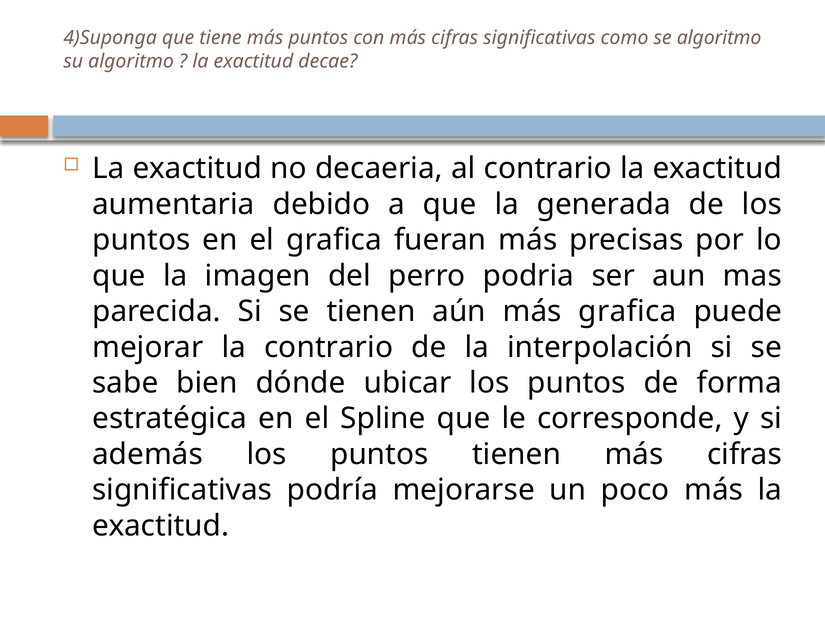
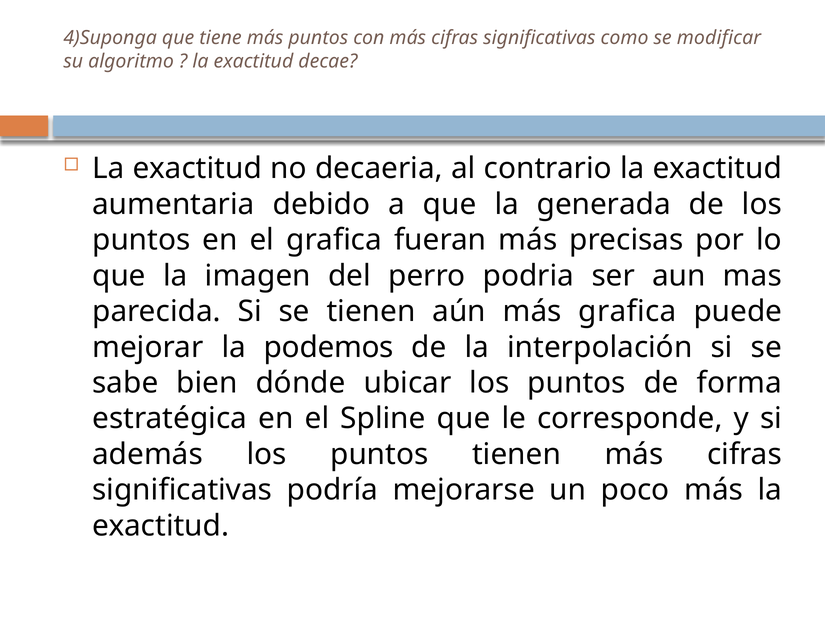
se algoritmo: algoritmo -> modificar (719, 38)
la contrario: contrario -> podemos (329, 347)
